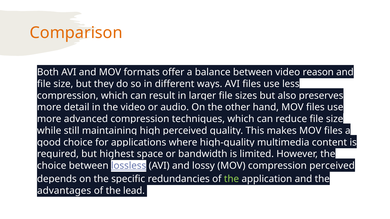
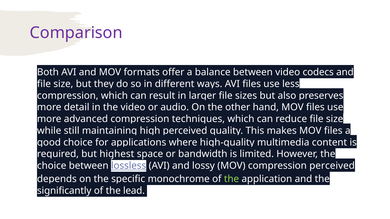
Comparison colour: orange -> purple (76, 33)
reason: reason -> codecs (318, 72)
redundancies: redundancies -> monochrome (179, 179)
advantages: advantages -> significantly (64, 191)
